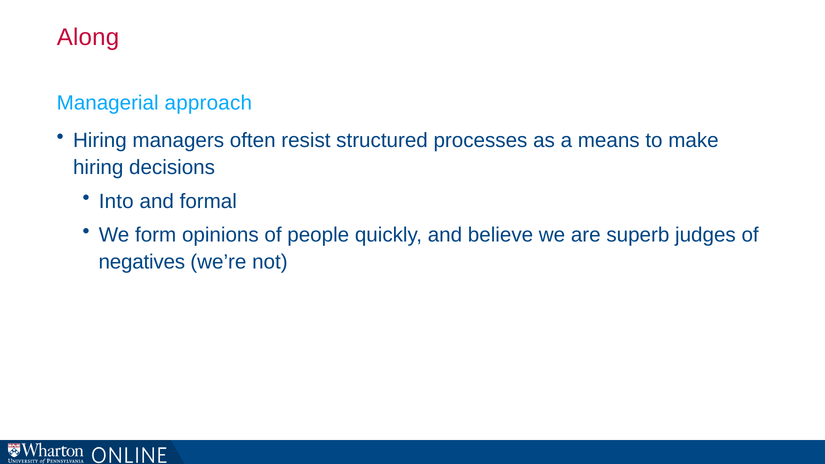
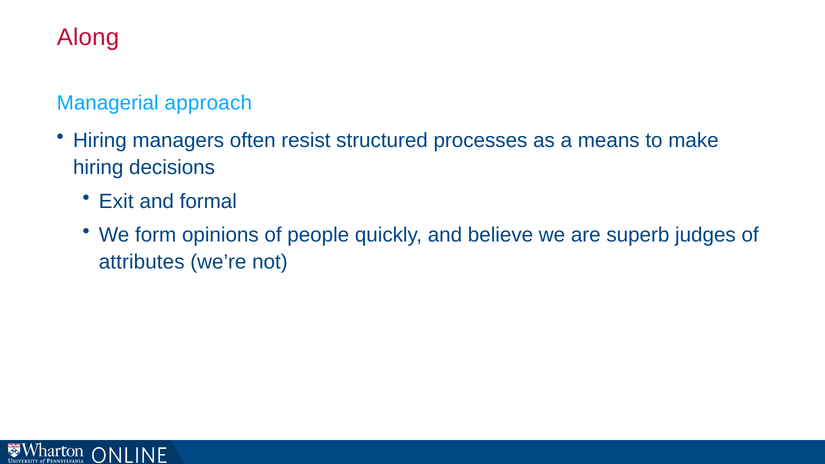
Into: Into -> Exit (116, 201)
negatives: negatives -> attributes (142, 262)
